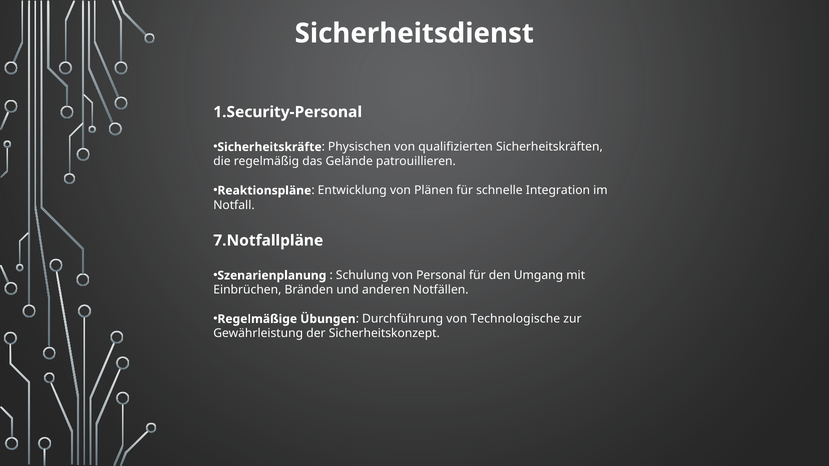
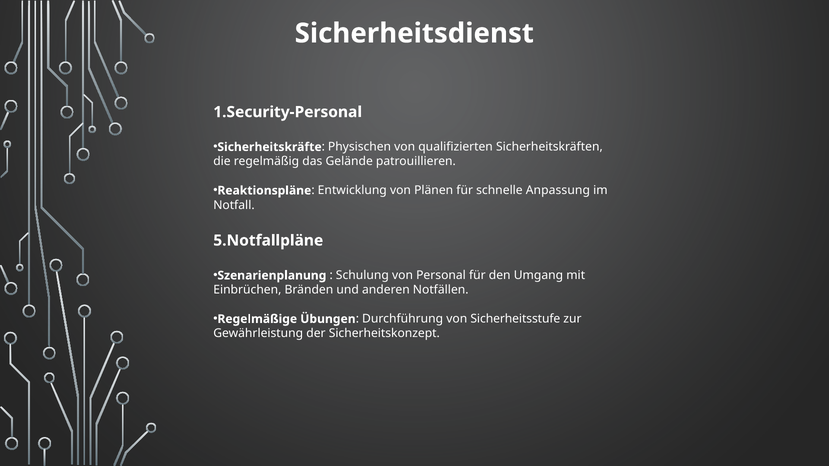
Integration: Integration -> Anpassung (558, 191)
7.Notfallpläne: 7.Notfallpläne -> 5.Notfallpläne (268, 241)
Technologische: Technologische -> Sicherheitsstufe (515, 319)
